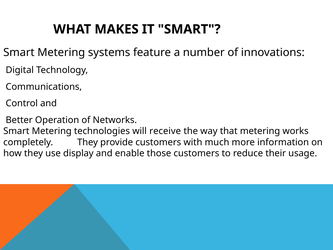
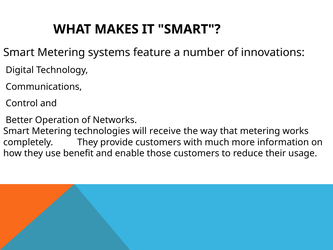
display: display -> benefit (78, 153)
